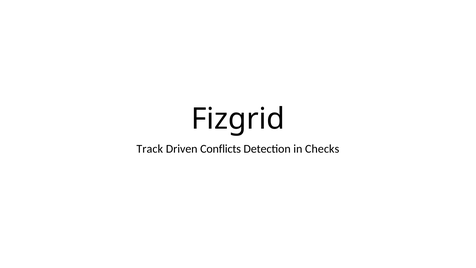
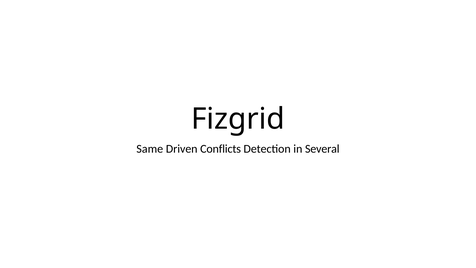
Track: Track -> Same (150, 149)
Checks: Checks -> Several (322, 149)
